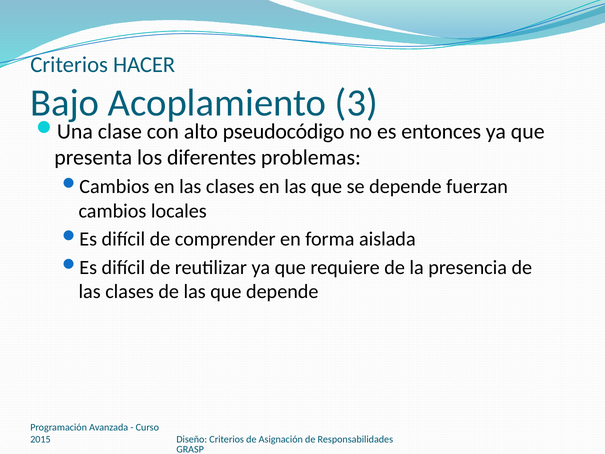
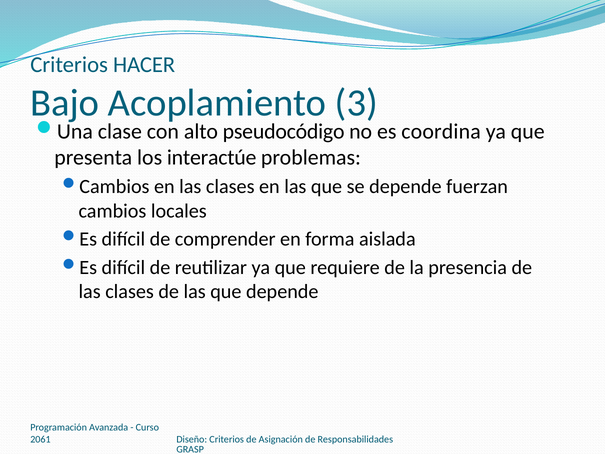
entonces: entonces -> coordina (441, 131)
diferentes: diferentes -> interactúe (212, 158)
2015: 2015 -> 2061 (40, 439)
